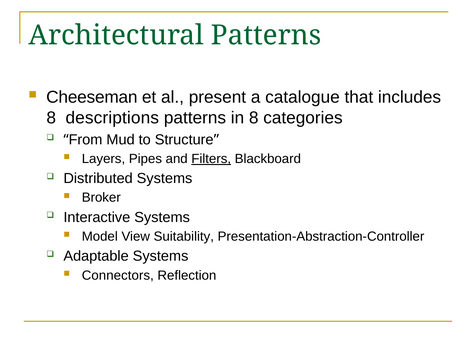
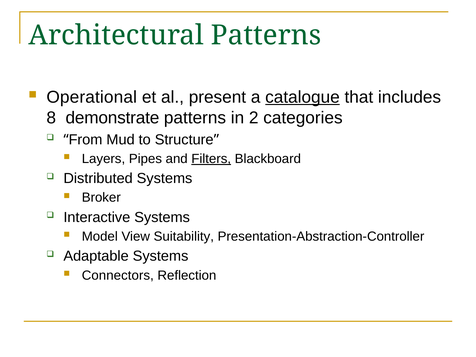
Cheeseman: Cheeseman -> Operational (92, 97)
catalogue underline: none -> present (302, 97)
descriptions: descriptions -> demonstrate (112, 118)
in 8: 8 -> 2 (254, 118)
